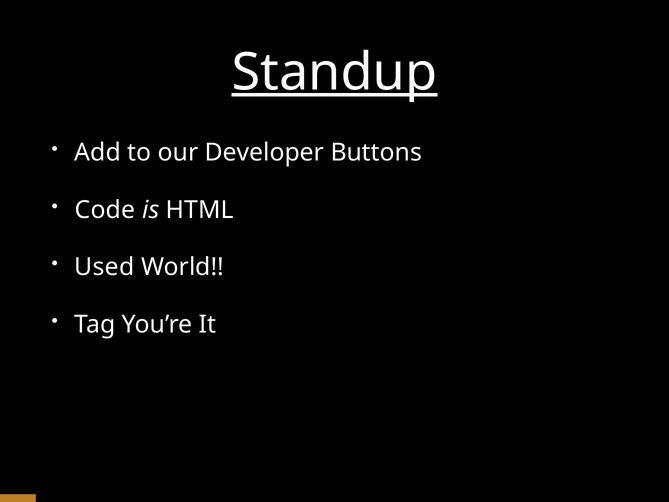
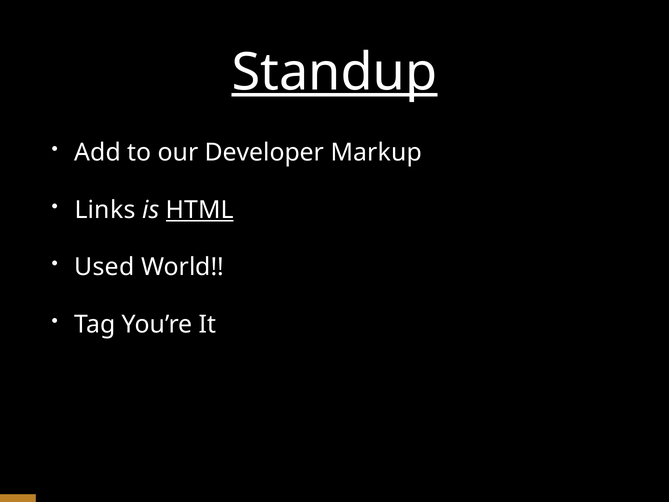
Buttons: Buttons -> Markup (376, 153)
Code: Code -> Links (105, 210)
HTML underline: none -> present (200, 210)
